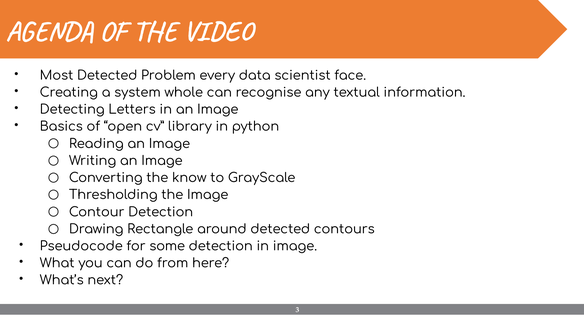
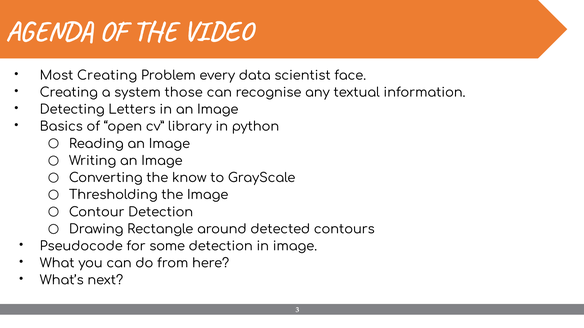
Most Detected: Detected -> Creating (107, 76)
whole: whole -> those (184, 93)
